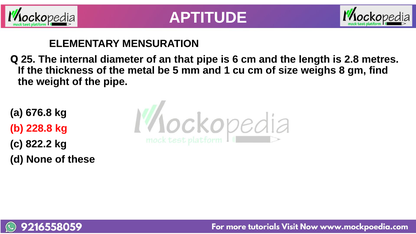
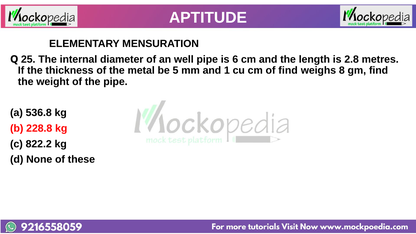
that: that -> well (184, 59)
of size: size -> find (288, 70)
676.8: 676.8 -> 536.8 (39, 113)
